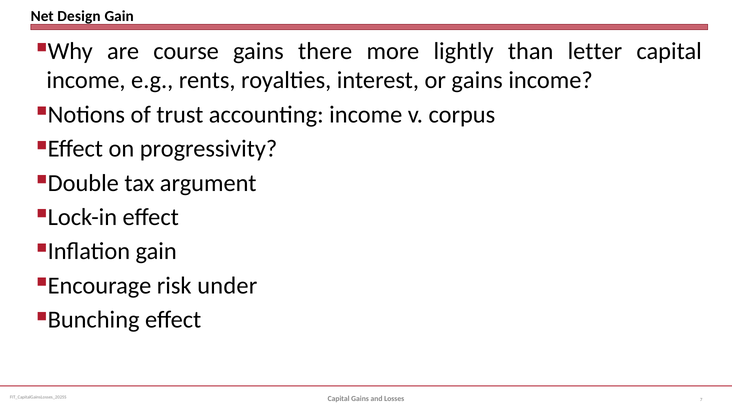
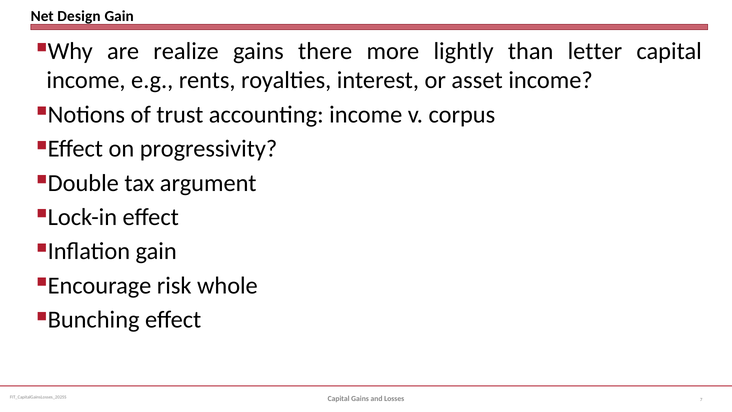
course: course -> realize (186, 51)
or gains: gains -> asset (477, 80)
under: under -> whole (227, 285)
